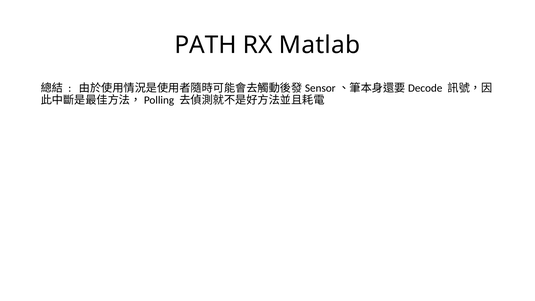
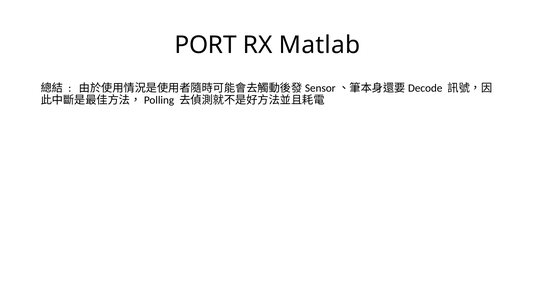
PATH: PATH -> PORT (206, 45)
